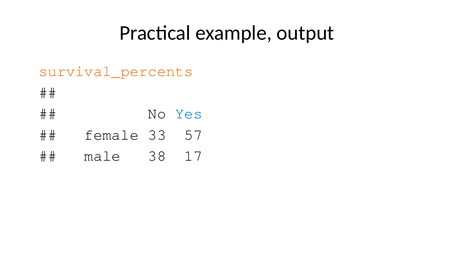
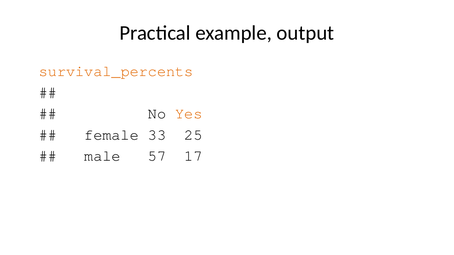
Yes colour: blue -> orange (189, 114)
57: 57 -> 25 (193, 135)
38: 38 -> 57 (157, 156)
